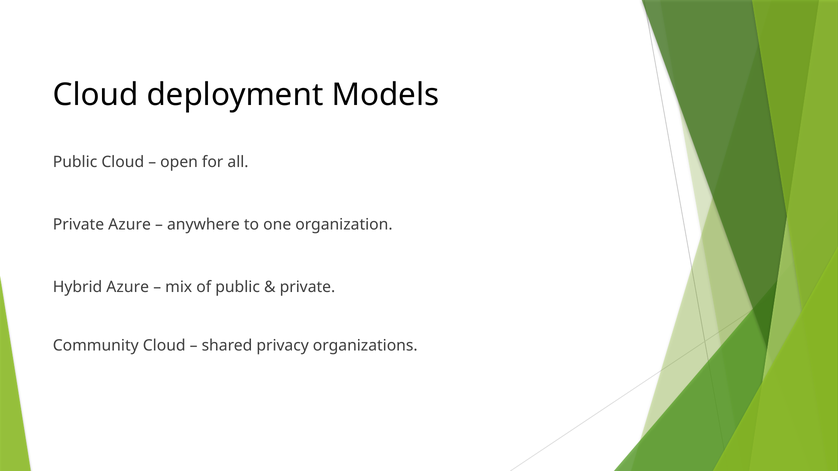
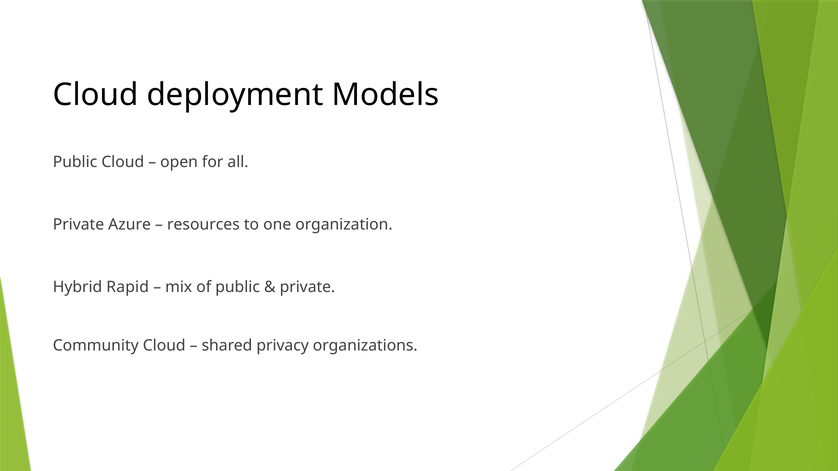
anywhere: anywhere -> resources (203, 225)
Hybrid Azure: Azure -> Rapid (128, 287)
